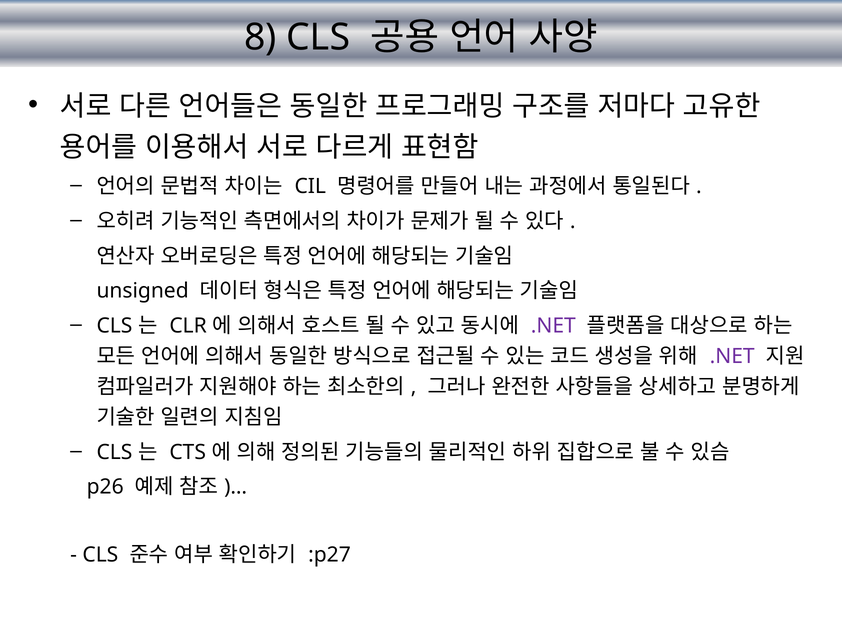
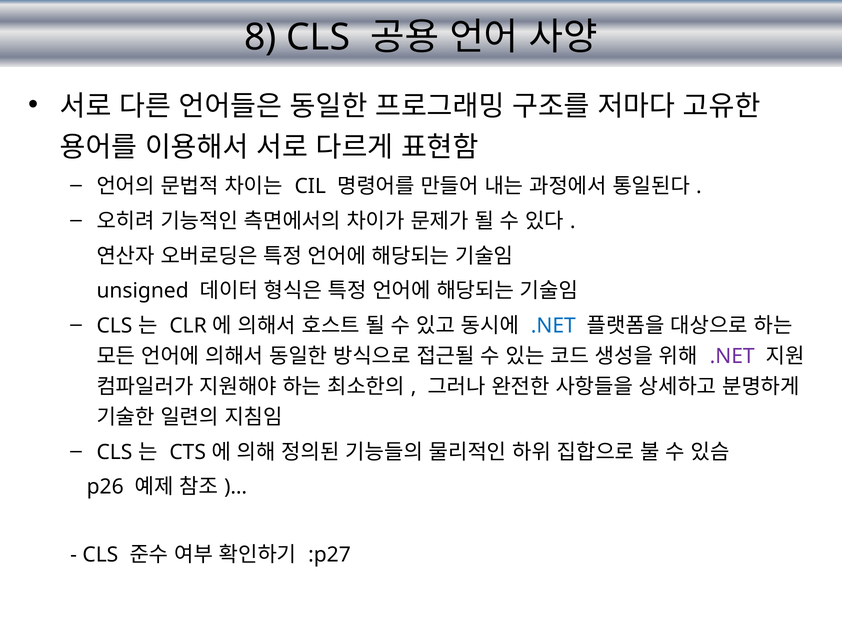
.NET colour: purple -> blue (553, 325)
